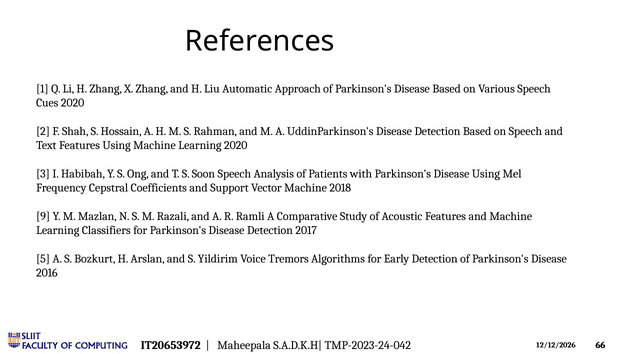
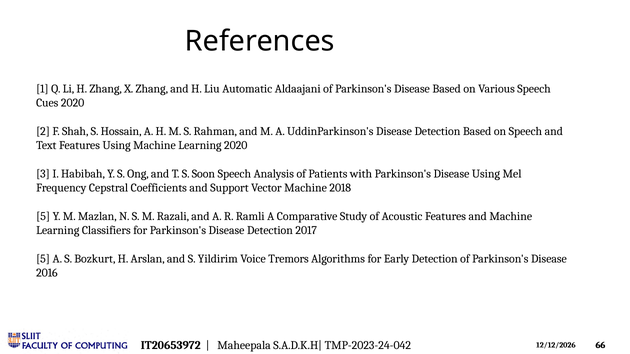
Approach: Approach -> Aldaajani (298, 89)
9: 9 -> 5 (43, 217)
